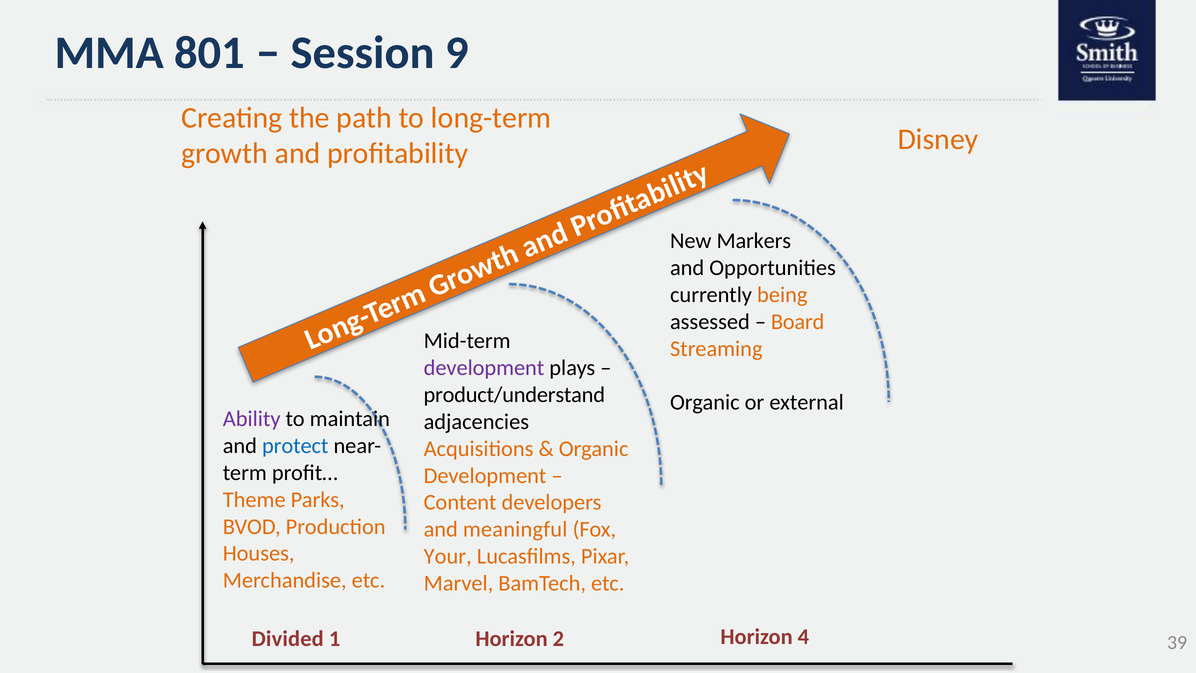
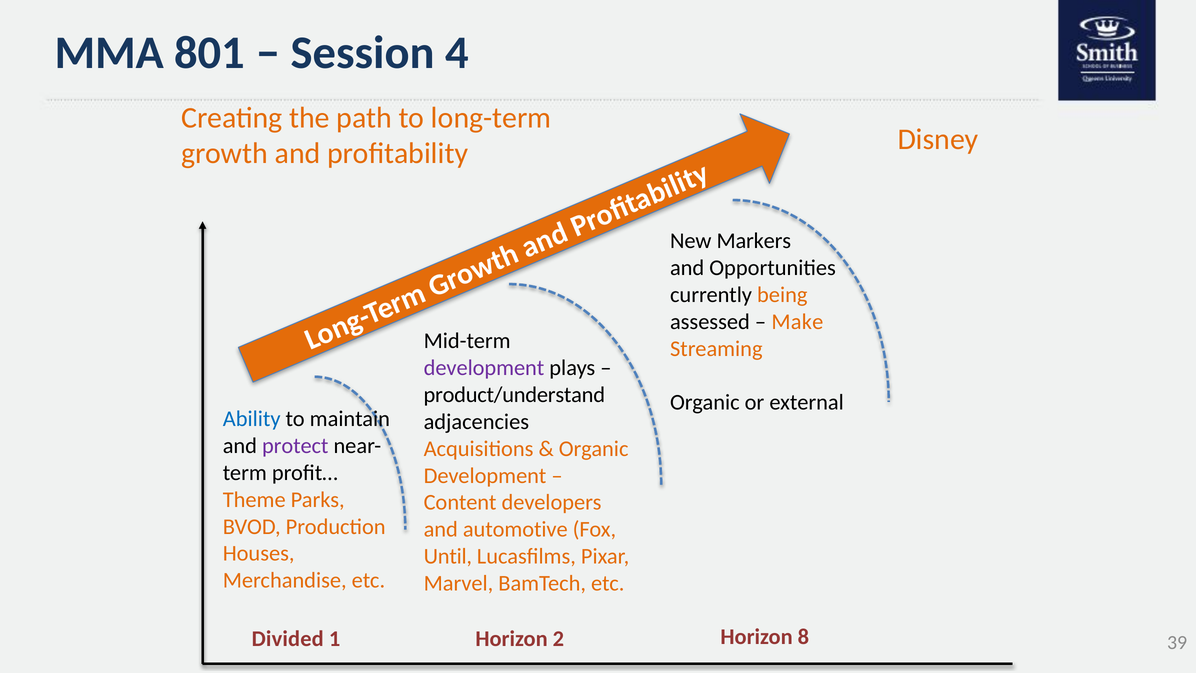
9: 9 -> 4 (457, 53)
Board: Board -> Make (797, 322)
Ability colour: purple -> blue (252, 419)
protect colour: blue -> purple (295, 446)
meaningful: meaningful -> automotive (515, 529)
Your: Your -> Until (448, 556)
4: 4 -> 8 (803, 637)
